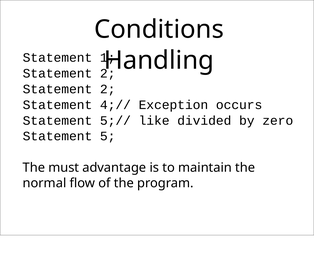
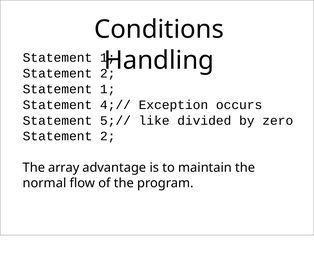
2: 2 -> 1 (108, 89)
5: 5 -> 2 (108, 136)
must: must -> array (64, 168)
